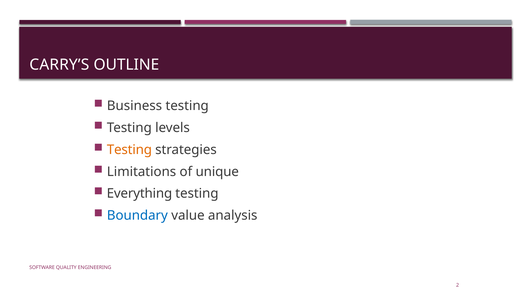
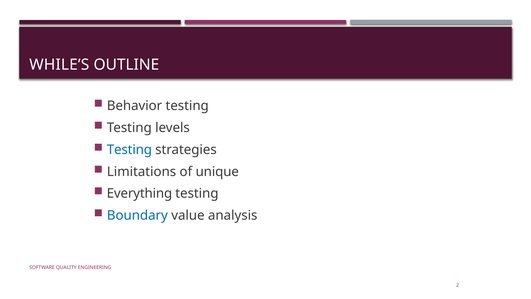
CARRY’S: CARRY’S -> WHILE’S (59, 65)
Business: Business -> Behavior (135, 106)
Testing colour: orange -> blue (129, 150)
